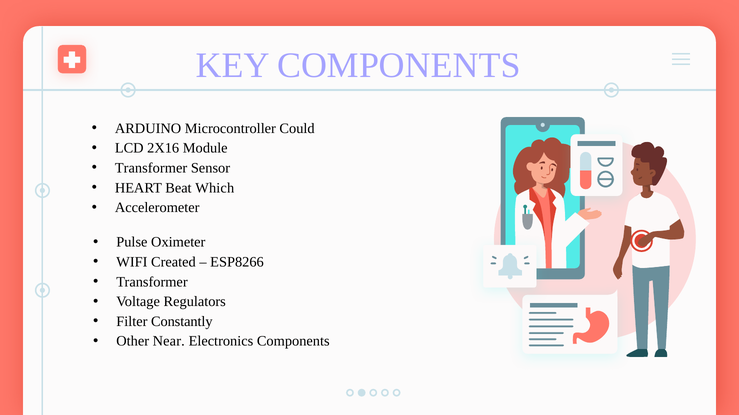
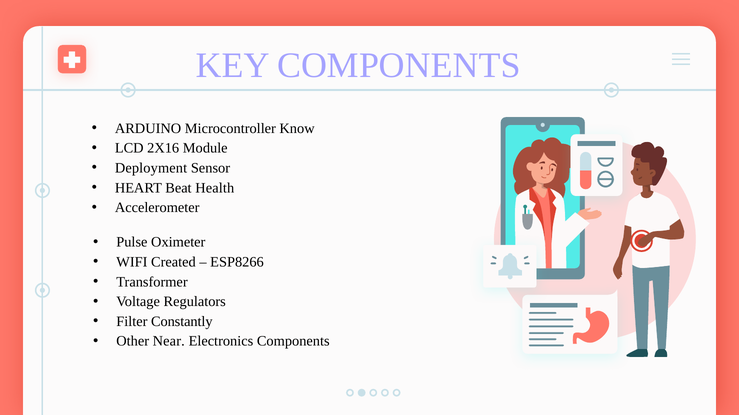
Could: Could -> Know (297, 129)
Transformer: Transformer -> Deployment (151, 168)
Which: Which -> Health (215, 188)
